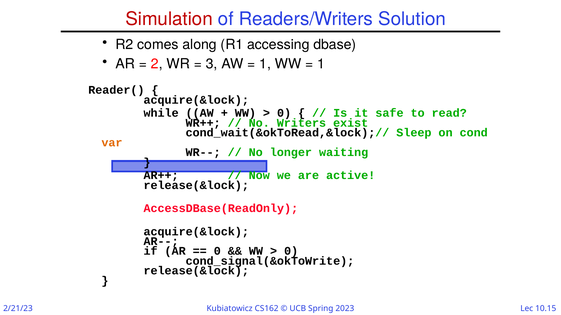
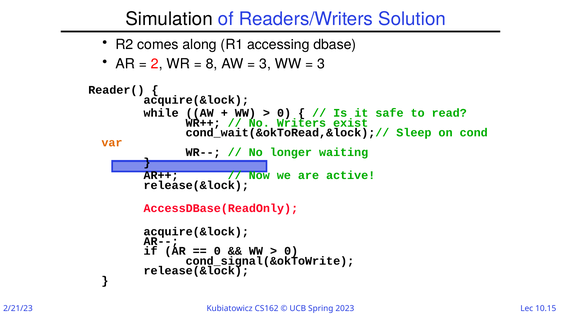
Simulation colour: red -> black (169, 19)
3: 3 -> 8 (212, 64)
1: 1 -> 3 (265, 64)
1: 1 -> 3 (321, 64)
